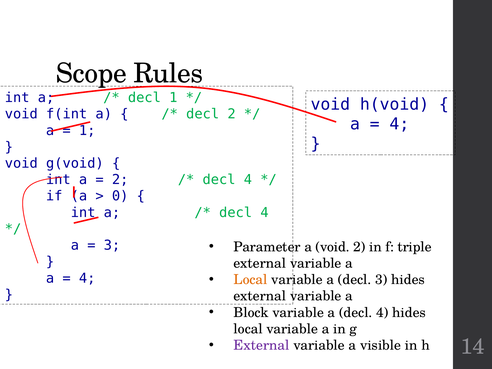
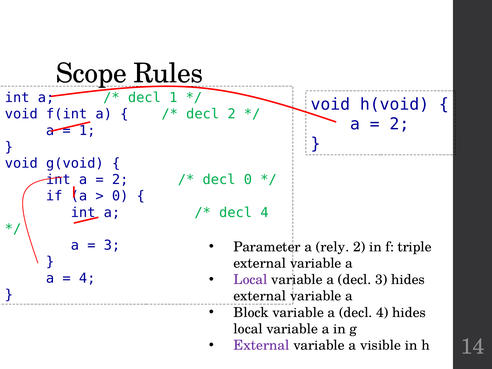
4: 4 -> 2 (399, 124)
4: 4 -> 0 (248, 180)
a void: void -> rely (333, 247)
Local colour: orange -> purple (251, 280)
